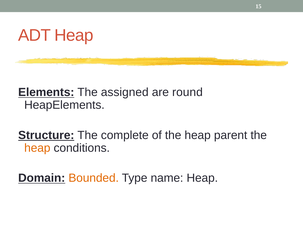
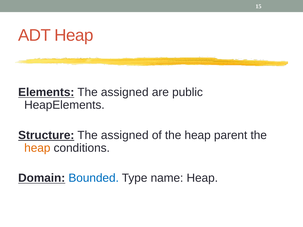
round: round -> public (188, 92)
Structure The complete: complete -> assigned (125, 135)
Bounded colour: orange -> blue (94, 178)
